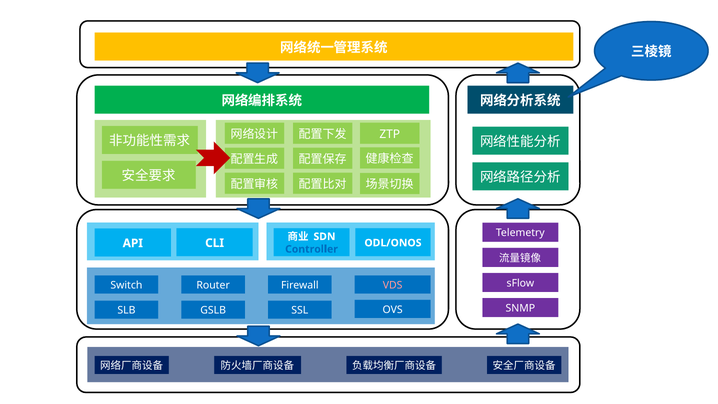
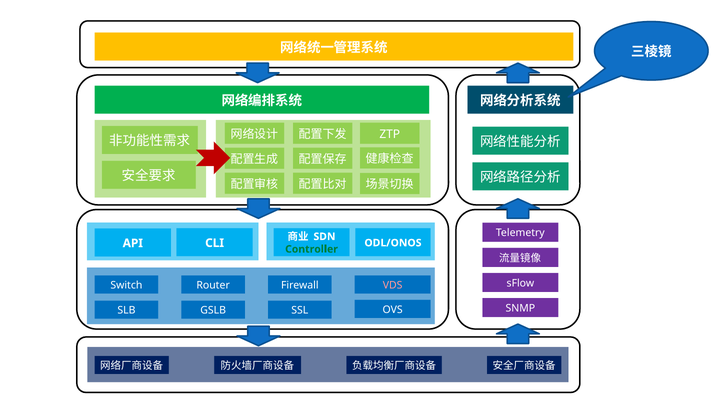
Controller colour: blue -> green (312, 249)
